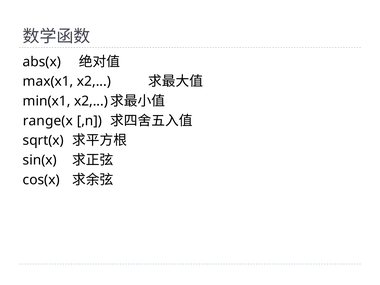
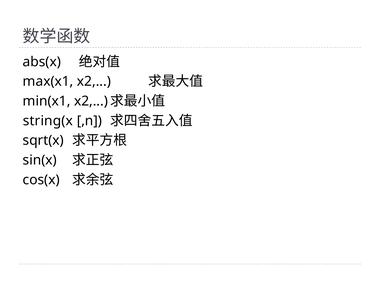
range(x: range(x -> string(x (48, 121)
